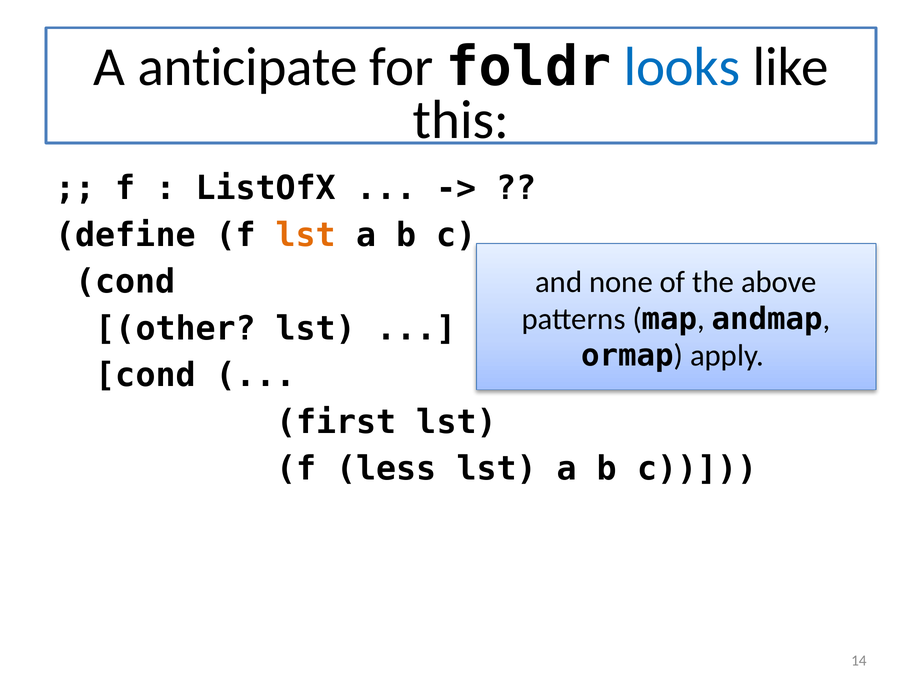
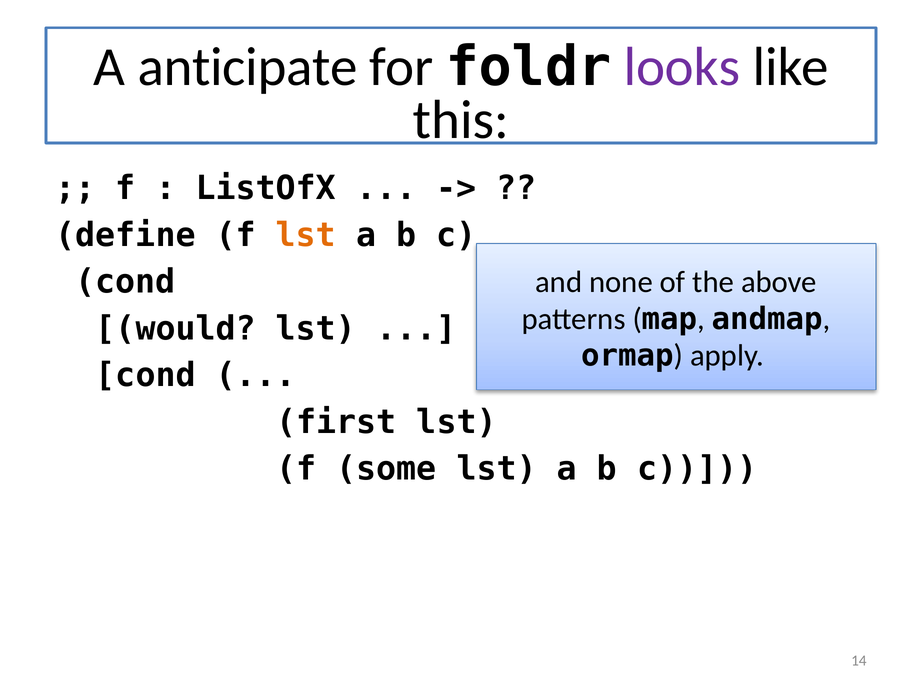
looks colour: blue -> purple (682, 67)
other: other -> would (176, 328)
less: less -> some (386, 468)
